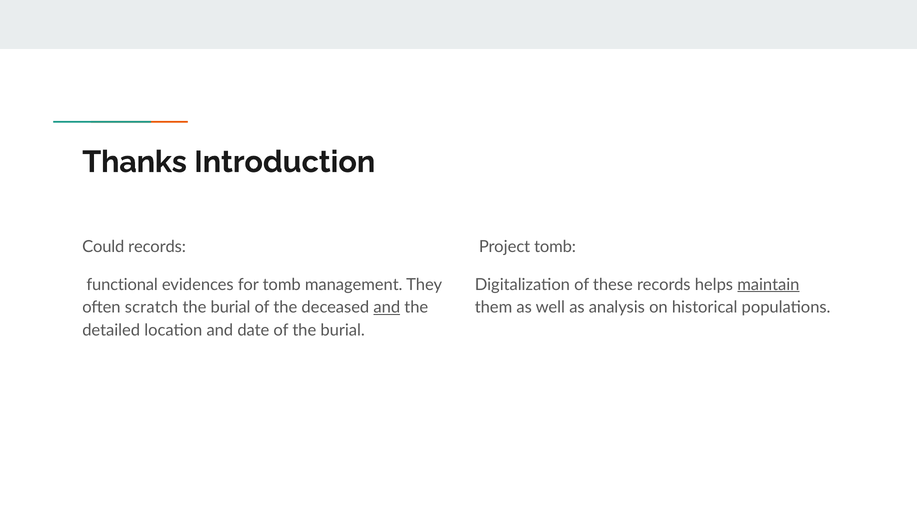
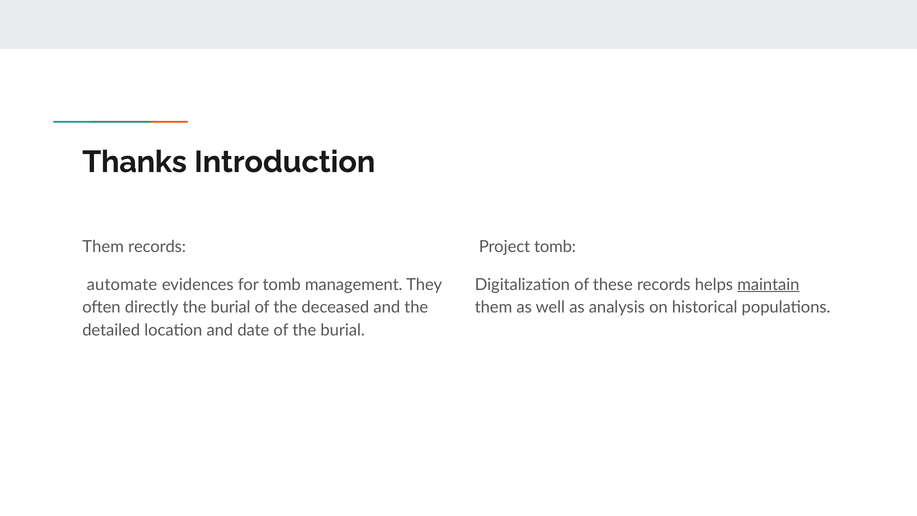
Could: Could -> Them (103, 246)
functional: functional -> automate (122, 285)
scratch: scratch -> directly (152, 307)
and underline: present -> none (387, 307)
